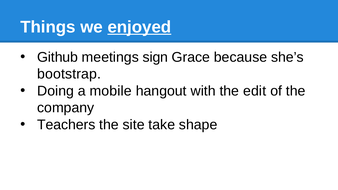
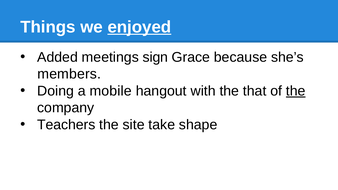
Github: Github -> Added (58, 57)
bootstrap: bootstrap -> members (69, 74)
edit: edit -> that (255, 91)
the underline: none -> present (296, 91)
